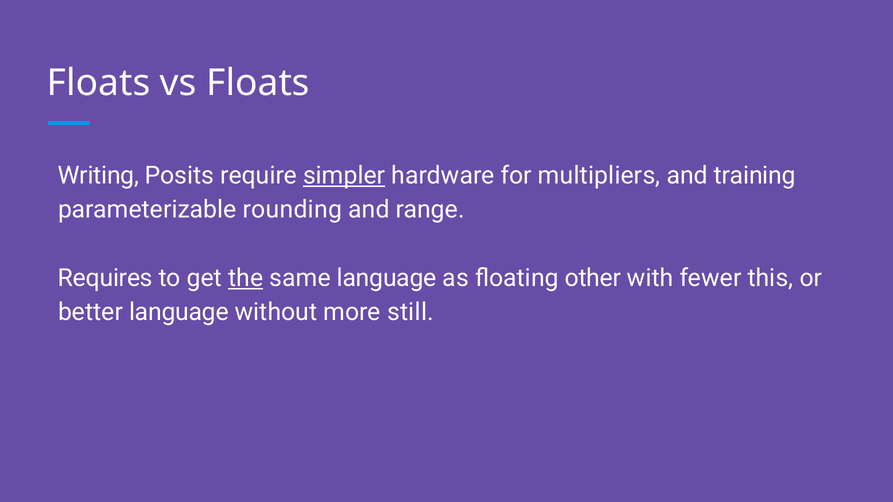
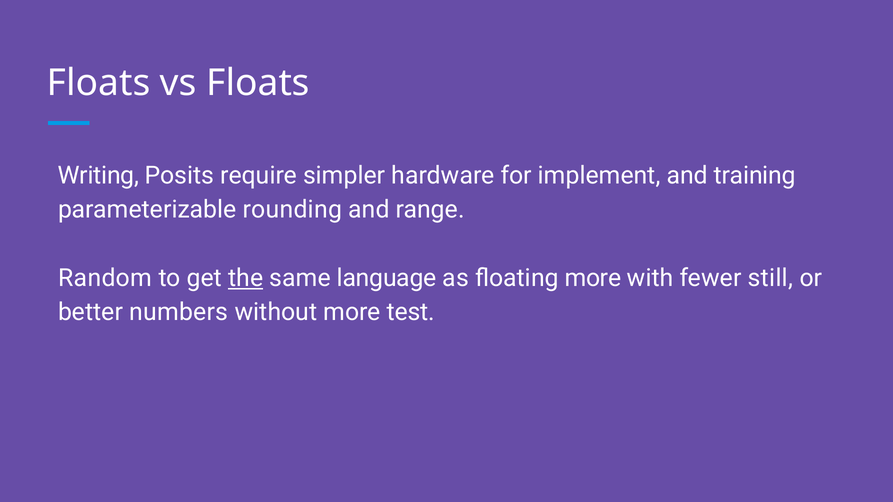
simpler underline: present -> none (344, 176)
multipliers: multipliers -> implement (599, 176)
Requires: Requires -> Random (105, 278)
floating other: other -> more (593, 278)
this: this -> still (770, 278)
better language: language -> numbers (179, 312)
still: still -> test (411, 312)
